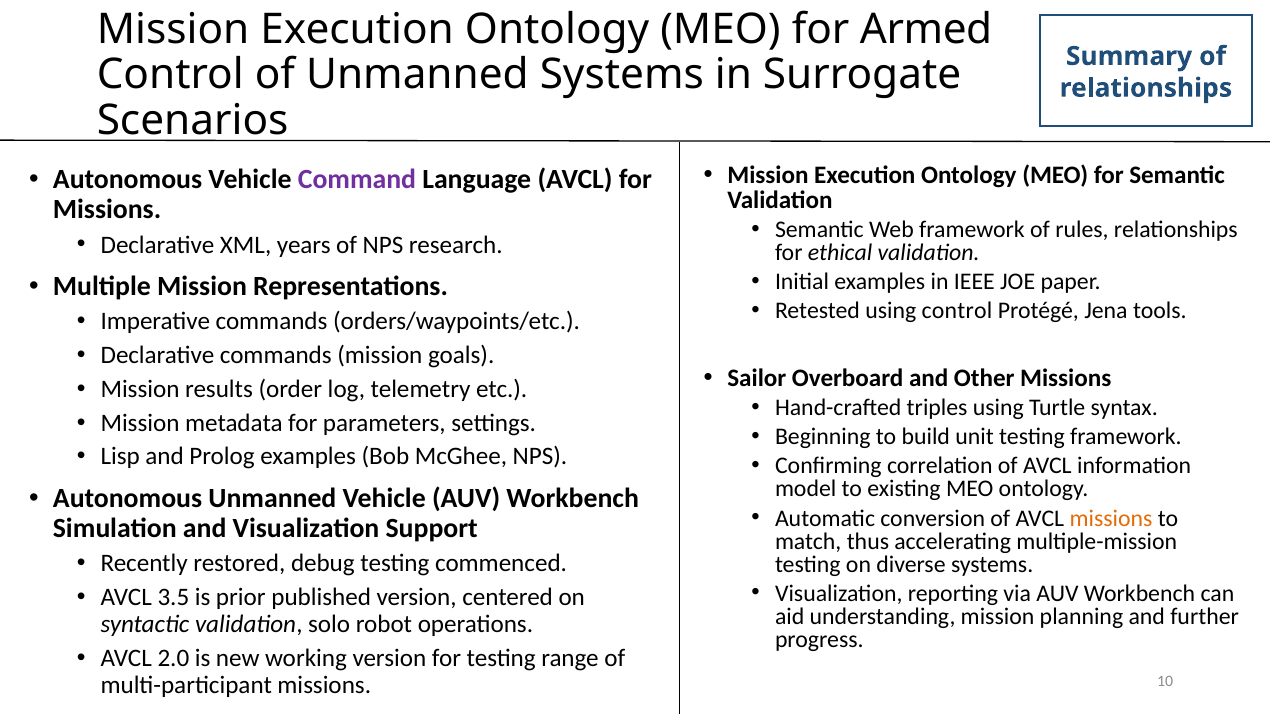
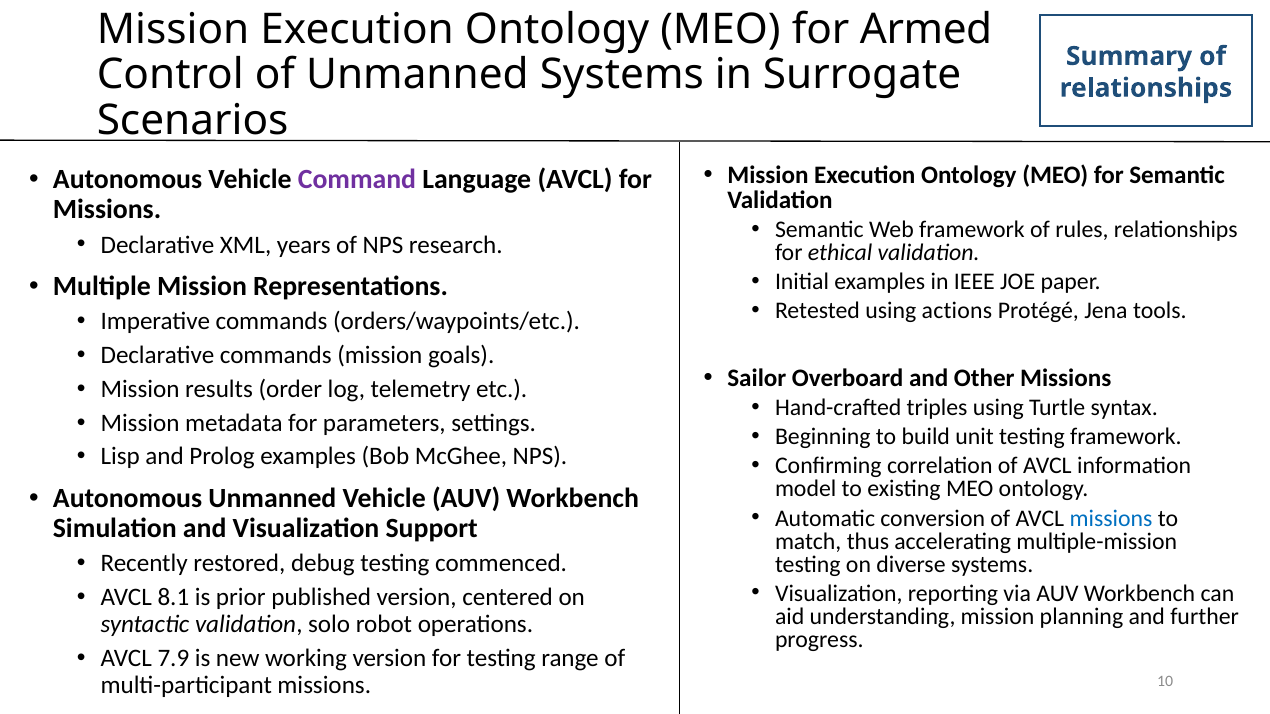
using control: control -> actions (957, 311)
missions colour: orange -> blue (1111, 518)
3.5: 3.5 -> 8.1 (173, 598)
2.0: 2.0 -> 7.9 (173, 658)
